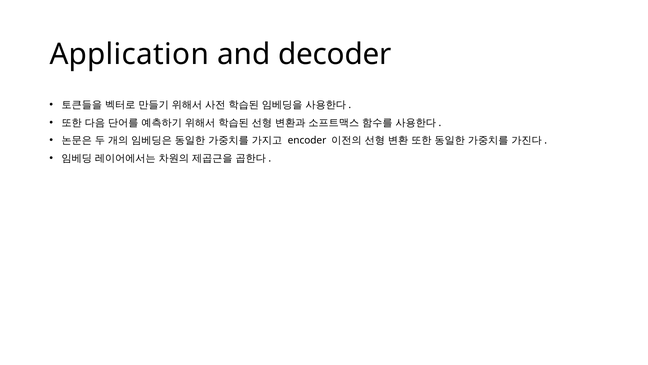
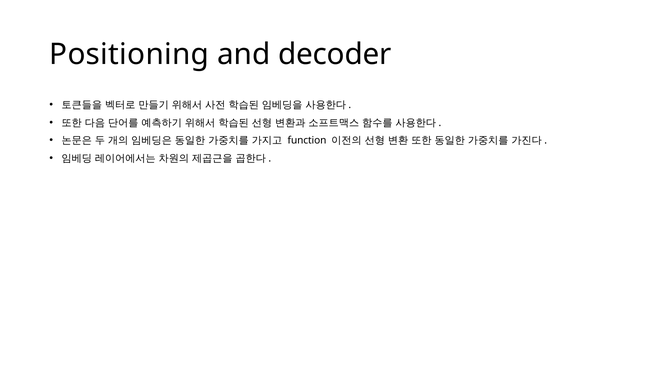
Application: Application -> Positioning (129, 54)
encoder: encoder -> function (307, 140)
